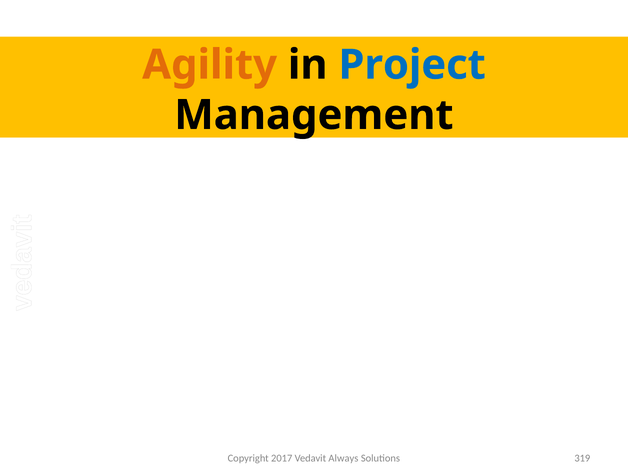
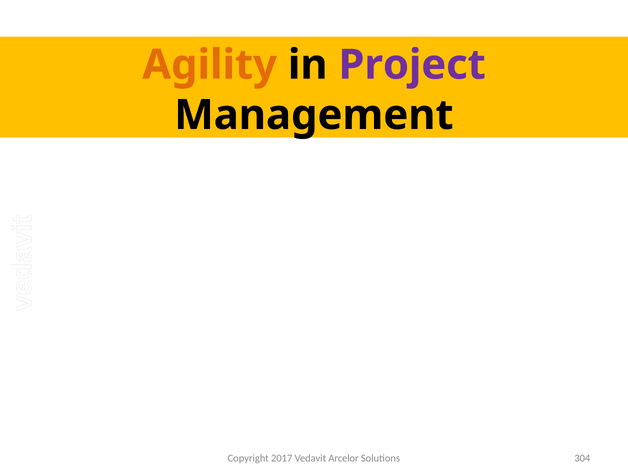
Project colour: blue -> purple (412, 65)
Always: Always -> Arcelor (344, 458)
319: 319 -> 304 (582, 458)
